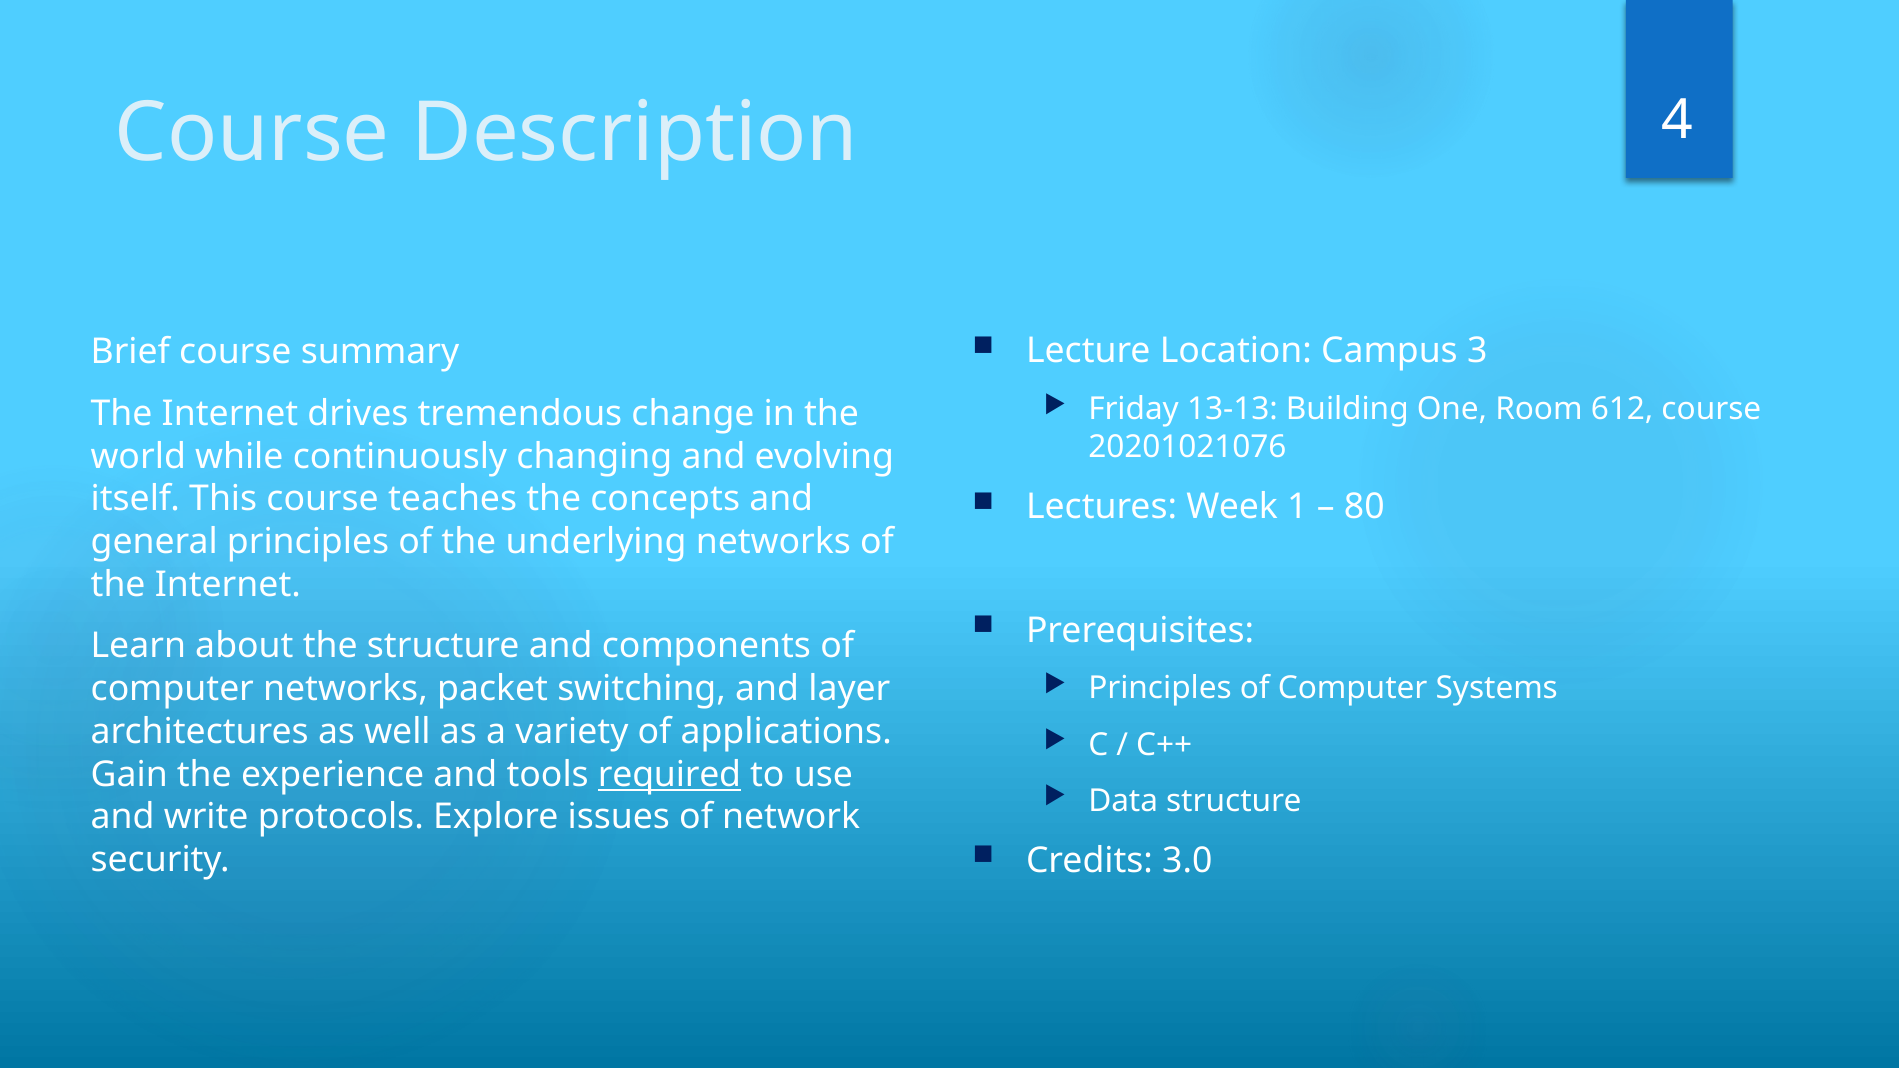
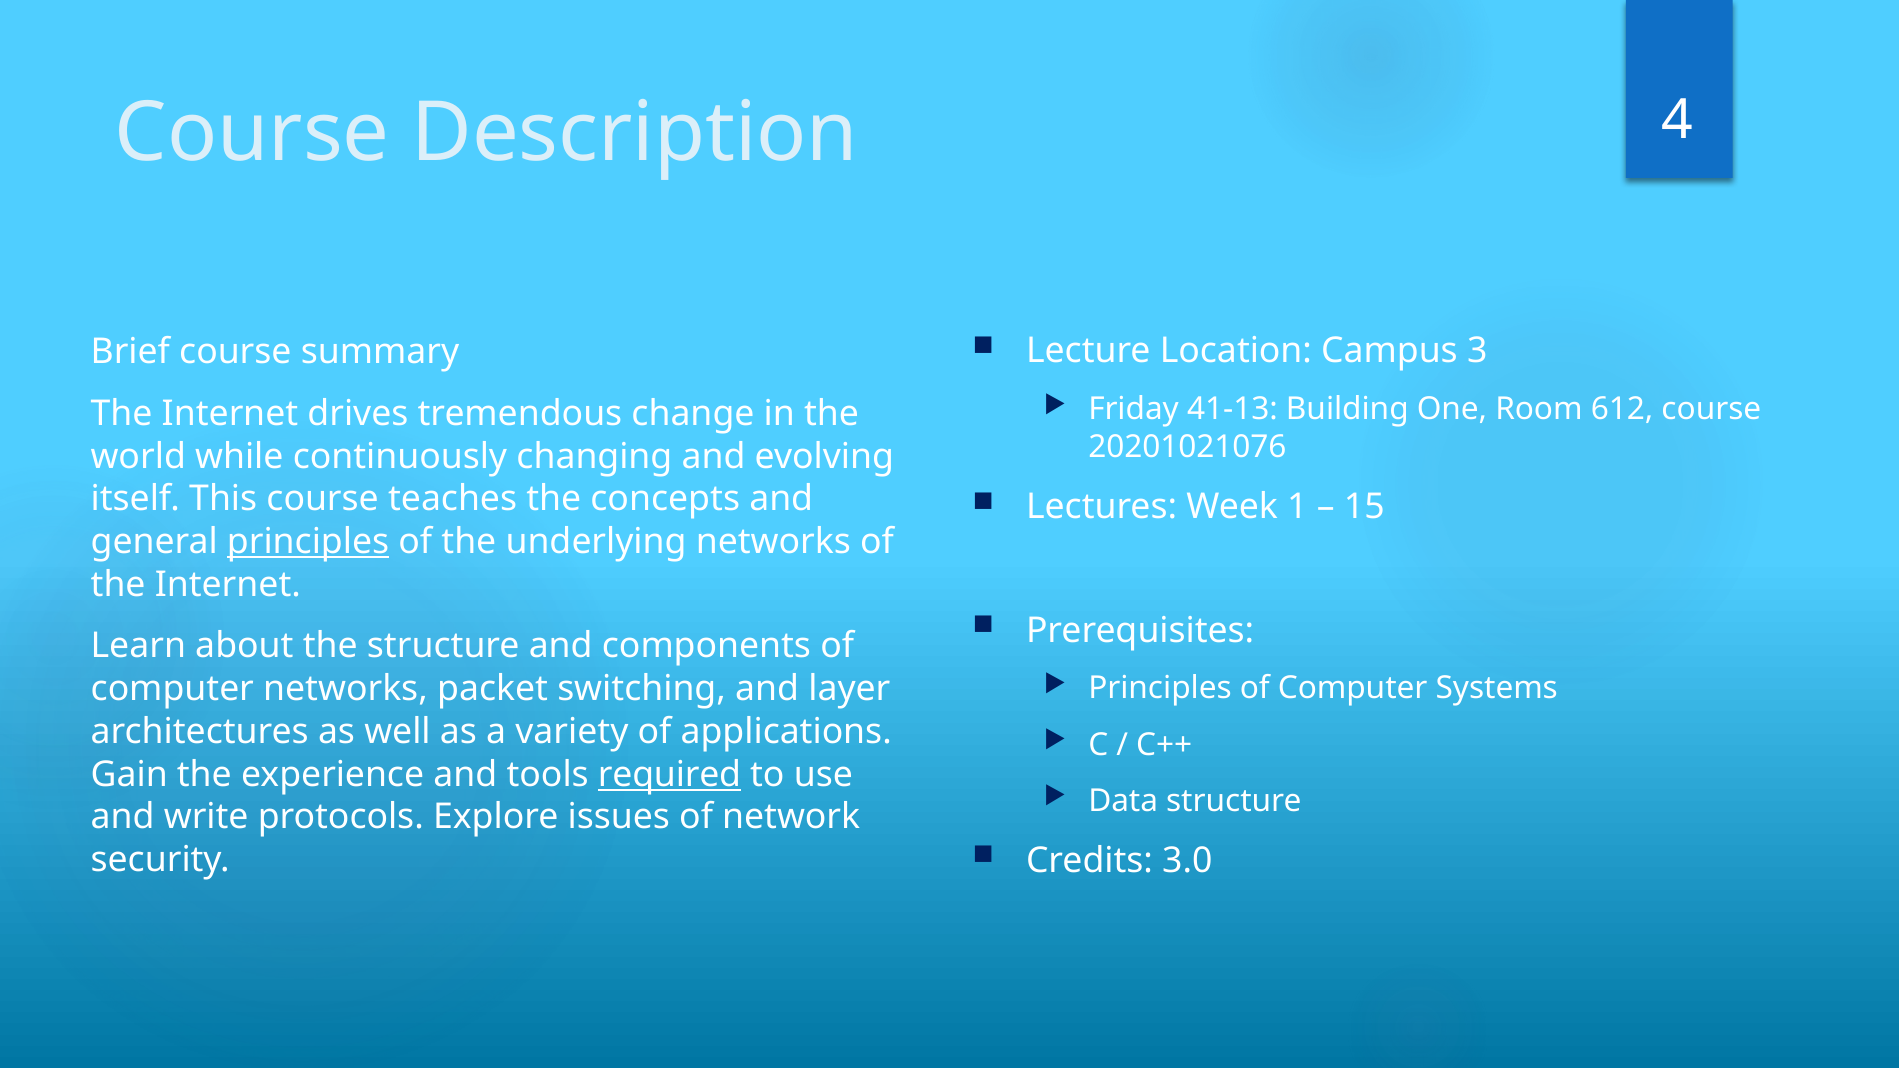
13-13: 13-13 -> 41-13 (1233, 409)
80: 80 -> 15 (1364, 507)
principles underline: none -> present (308, 542)
